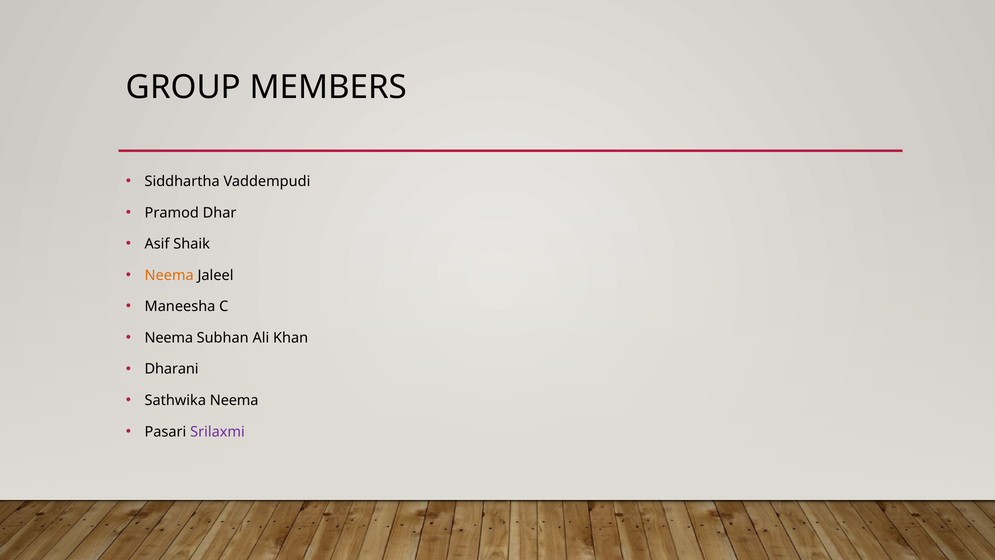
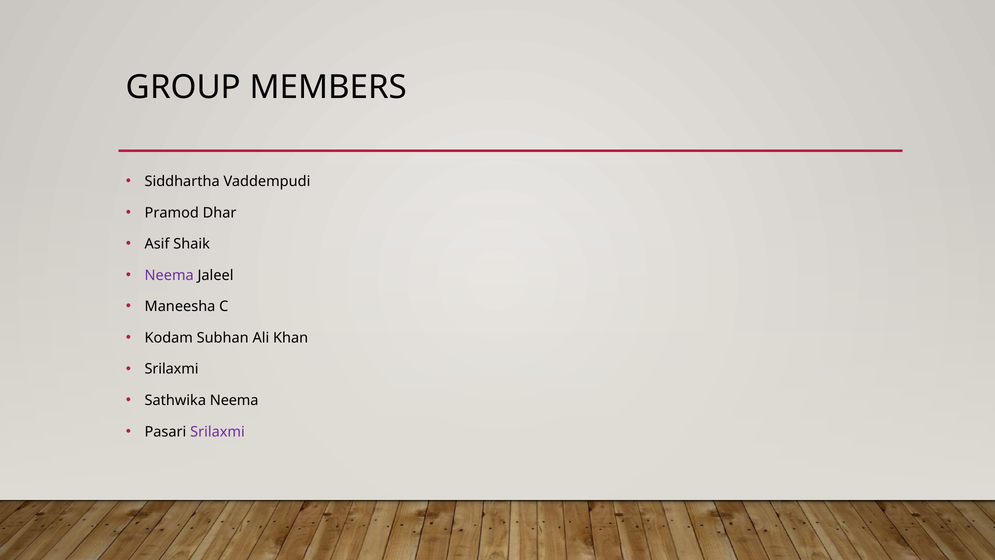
Neema colour: orange -> purple (169, 275)
Neema: Neema -> Kodam (169, 338)
Dharani: Dharani -> Srilaxmi (172, 369)
